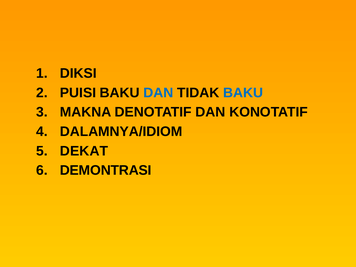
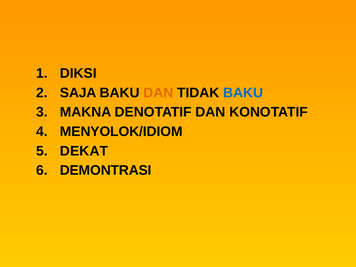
PUISI: PUISI -> SAJA (78, 93)
DAN colour: blue -> orange (158, 93)
DALAMNYA/IDIOM: DALAMNYA/IDIOM -> MENYOLOK/IDIOM (121, 132)
